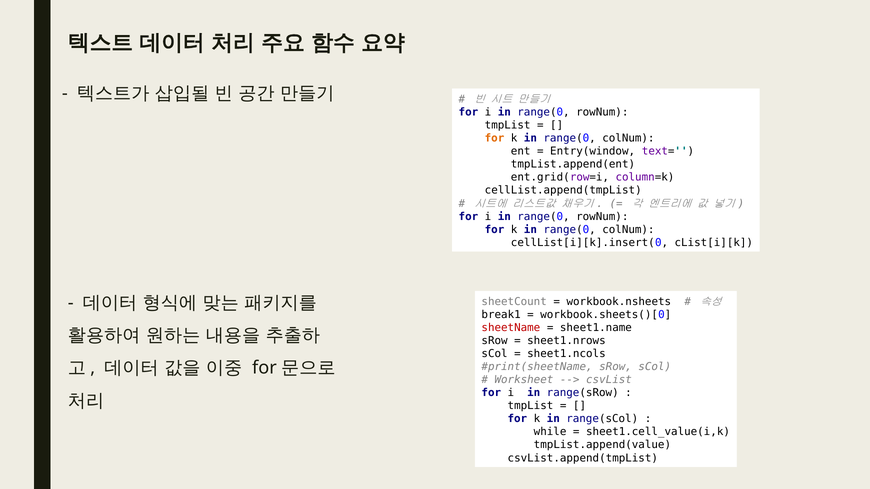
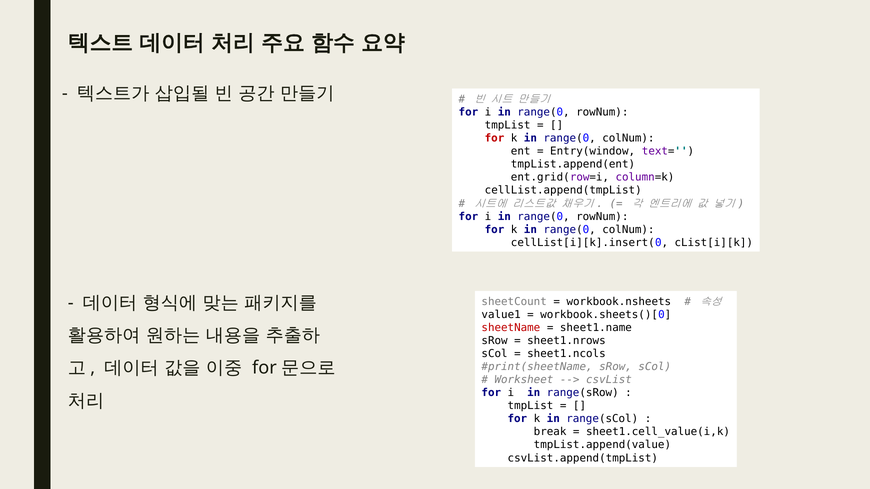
for colour: orange -> red (495, 138)
break1: break1 -> value1 (501, 315)
while: while -> break (550, 432)
